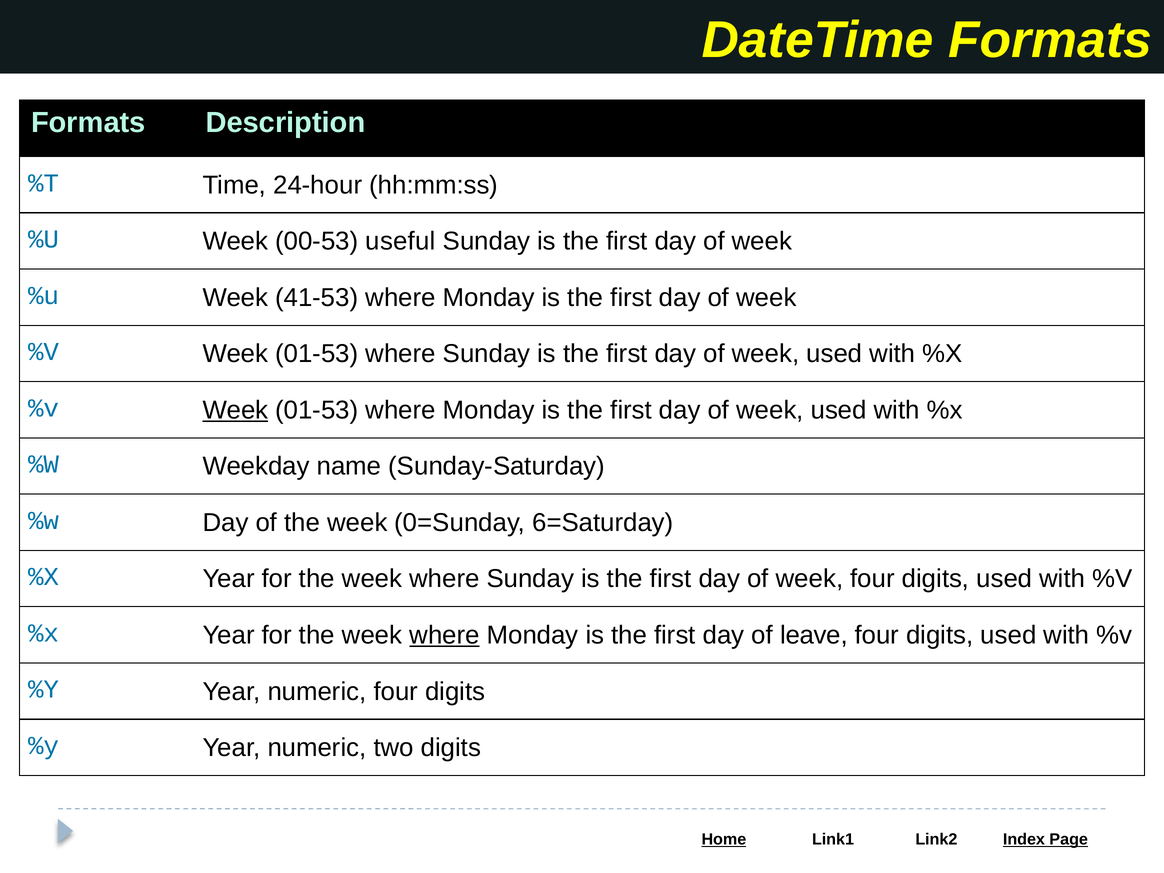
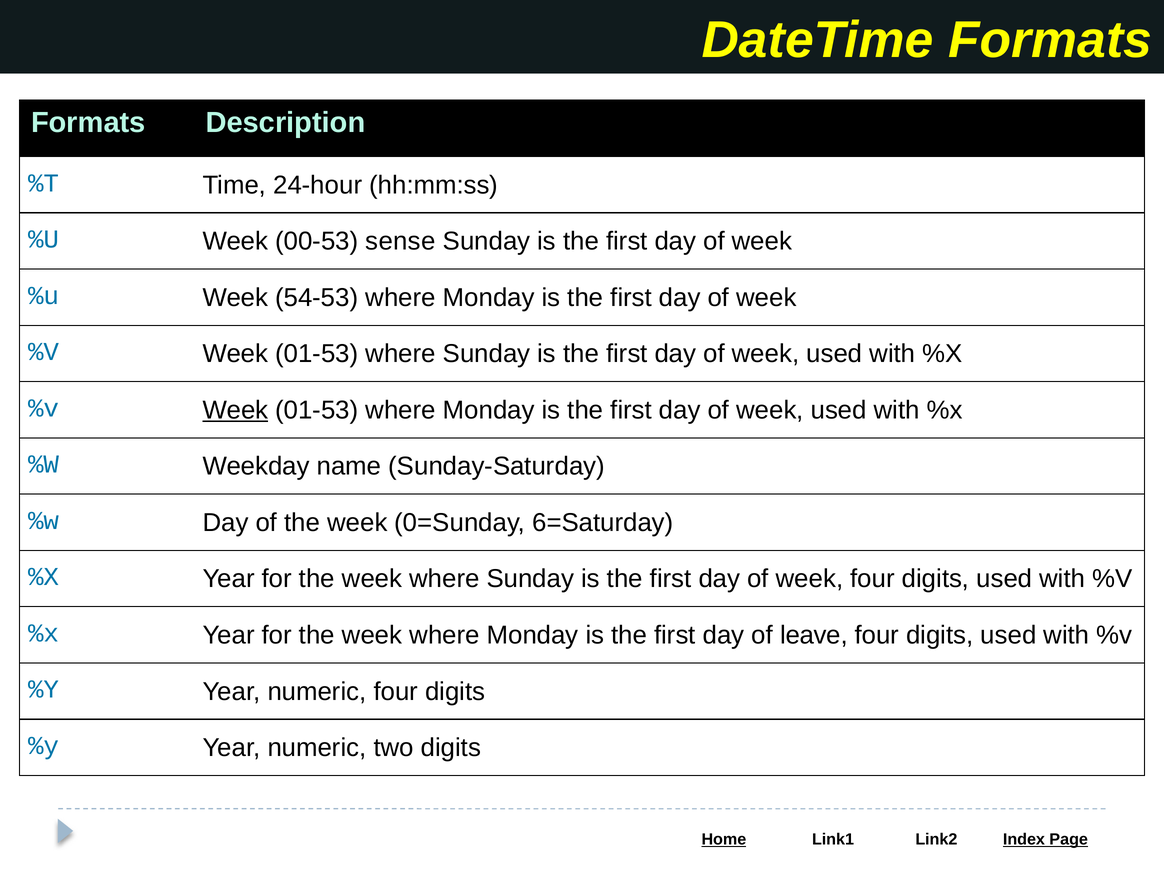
useful: useful -> sense (400, 241)
41-53: 41-53 -> 54-53 (317, 298)
where underline: present -> none (444, 635)
